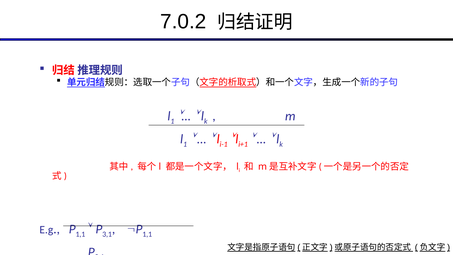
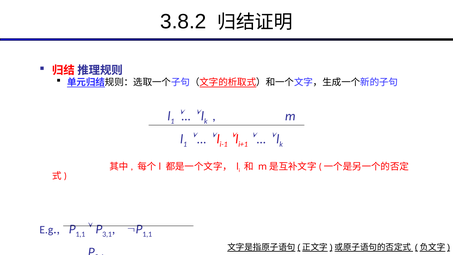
7.0.2: 7.0.2 -> 3.8.2 (183, 22)
